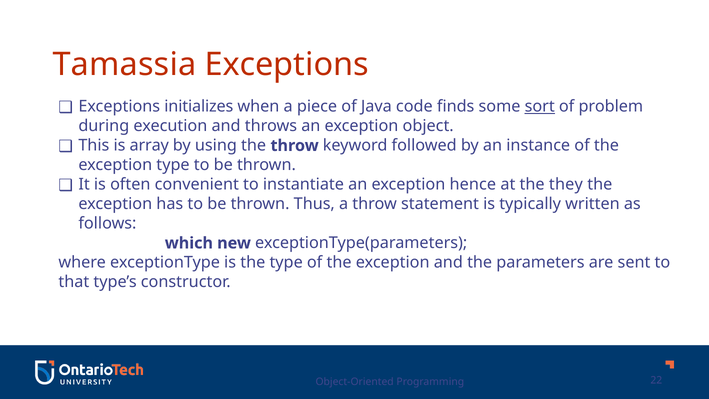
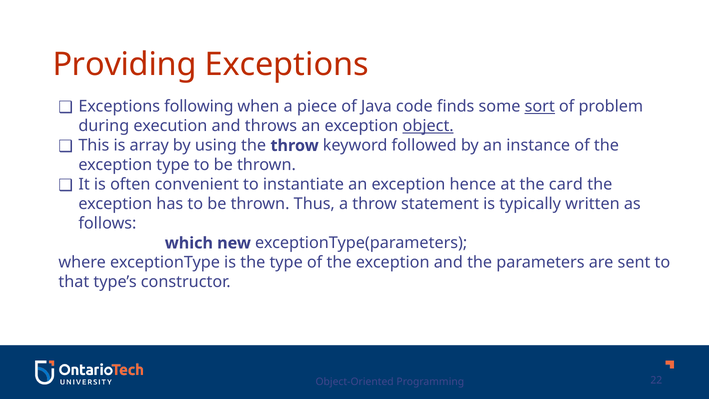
Tamassia: Tamassia -> Providing (125, 64)
initializes: initializes -> following (199, 107)
object underline: none -> present (428, 126)
they: they -> card (566, 185)
